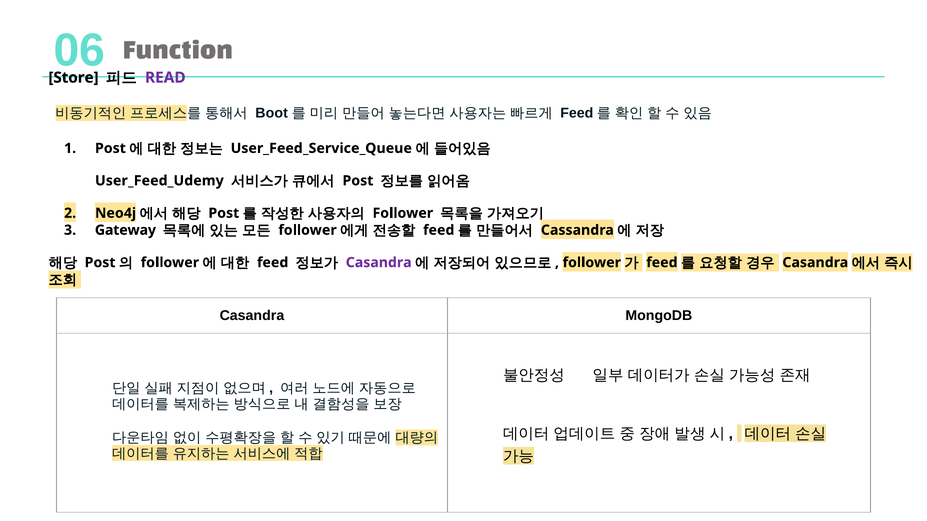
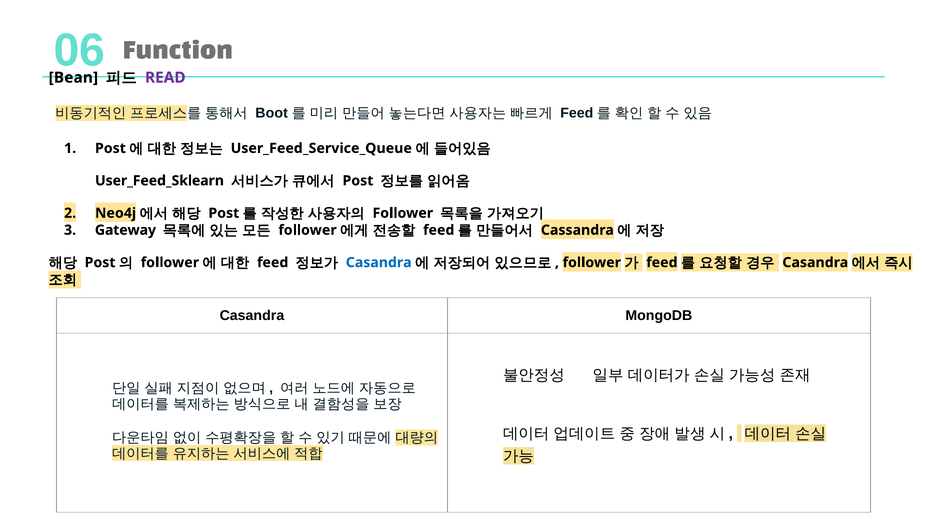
Store: Store -> Bean (73, 78)
User_Feed_Udemy: User_Feed_Udemy -> User_Feed_Sklearn (159, 181)
Casandra colour: purple -> blue (379, 263)
